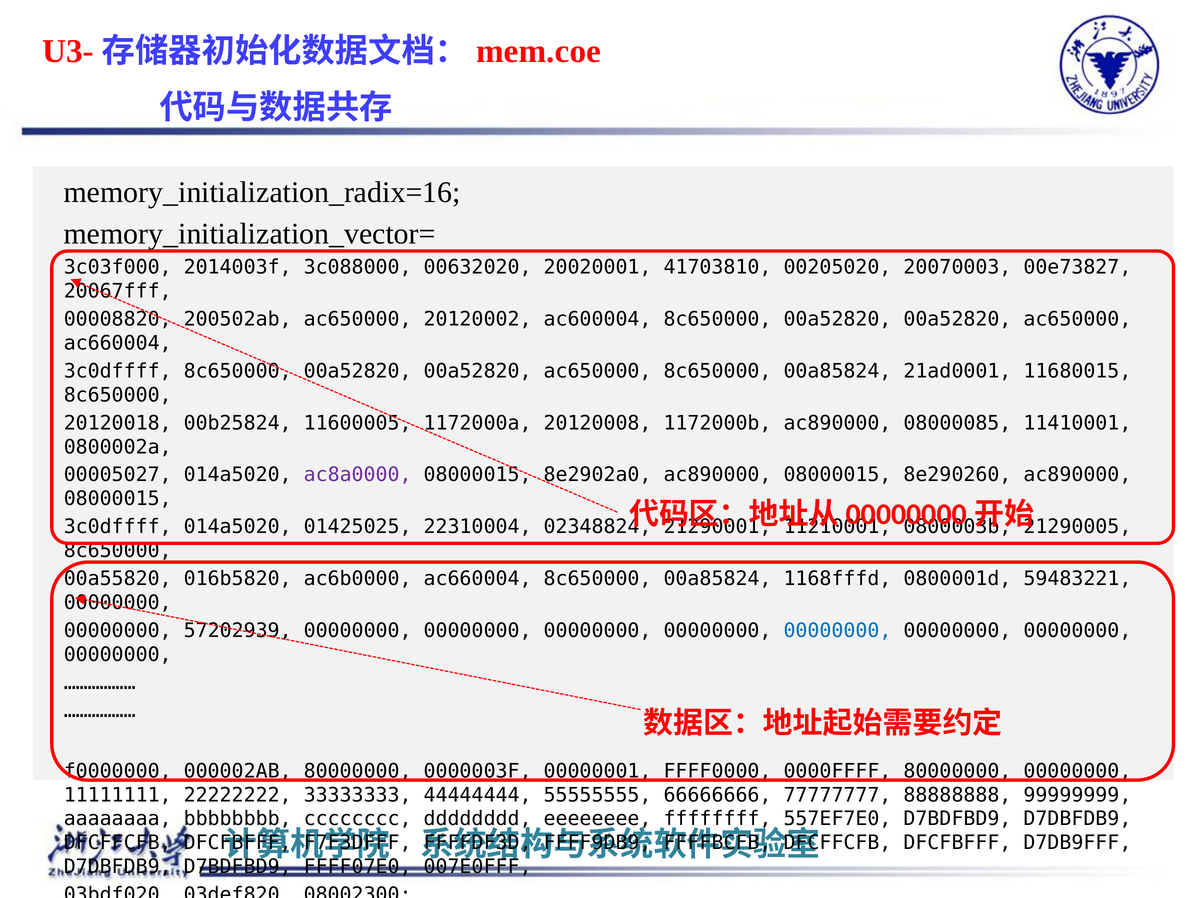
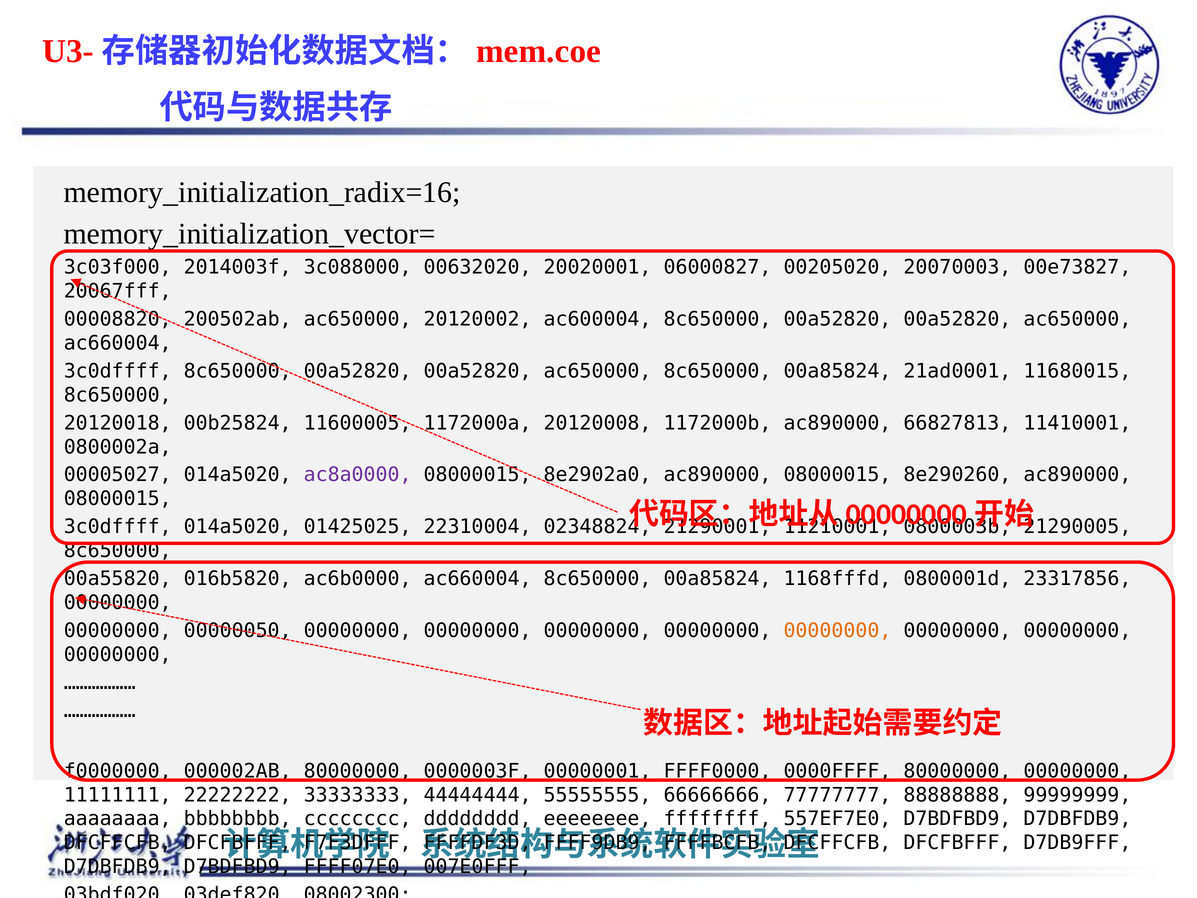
41703810: 41703810 -> 06000827 (717, 267)
08000085: 08000085 -> 66827813 (957, 423)
59483221: 59483221 -> 23317856 (1077, 579)
57202939: 57202939 -> 00000050 (238, 630)
00000000 colour: blue -> orange (837, 630)
